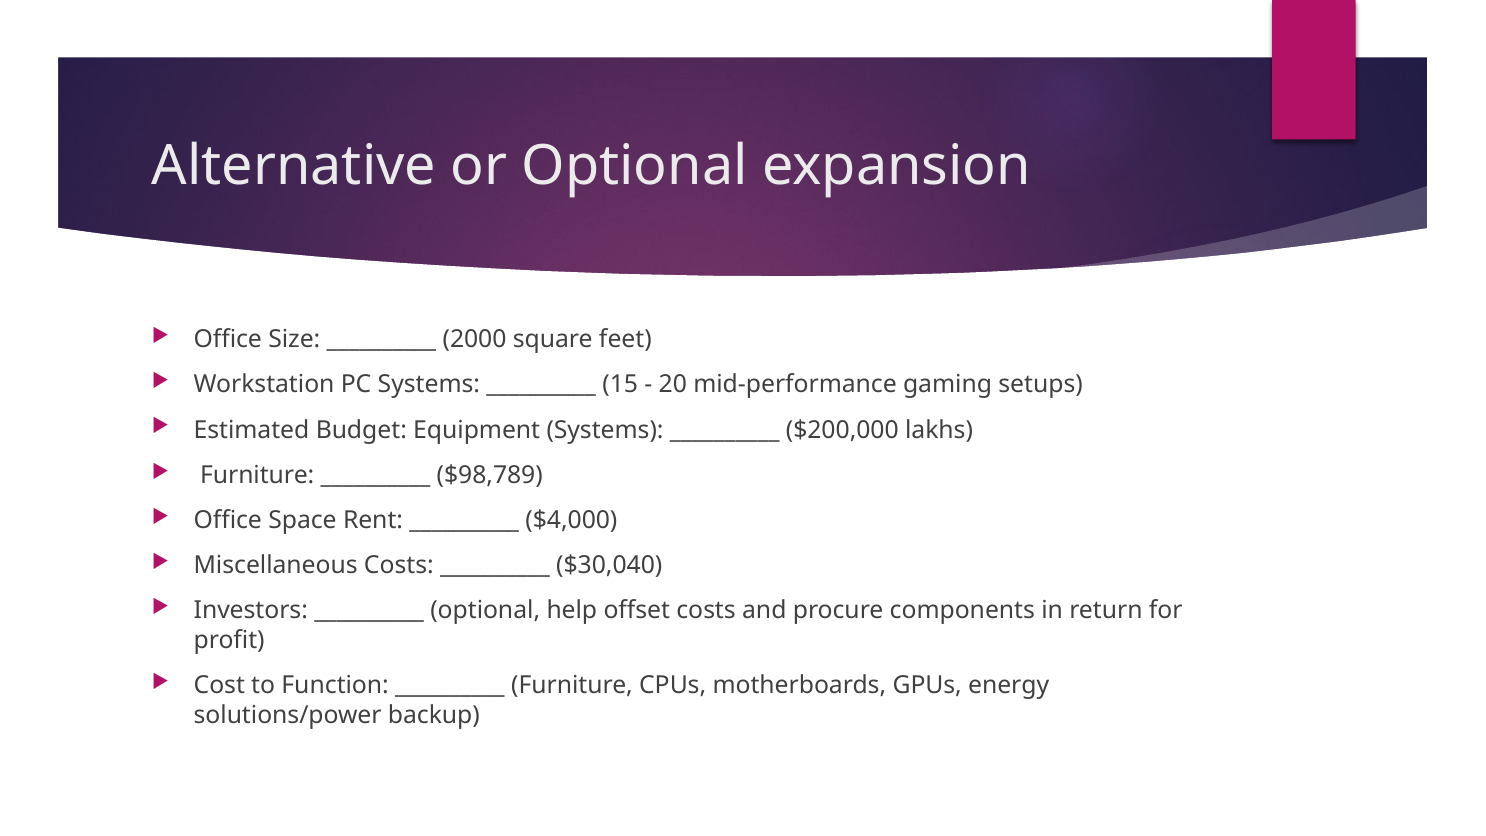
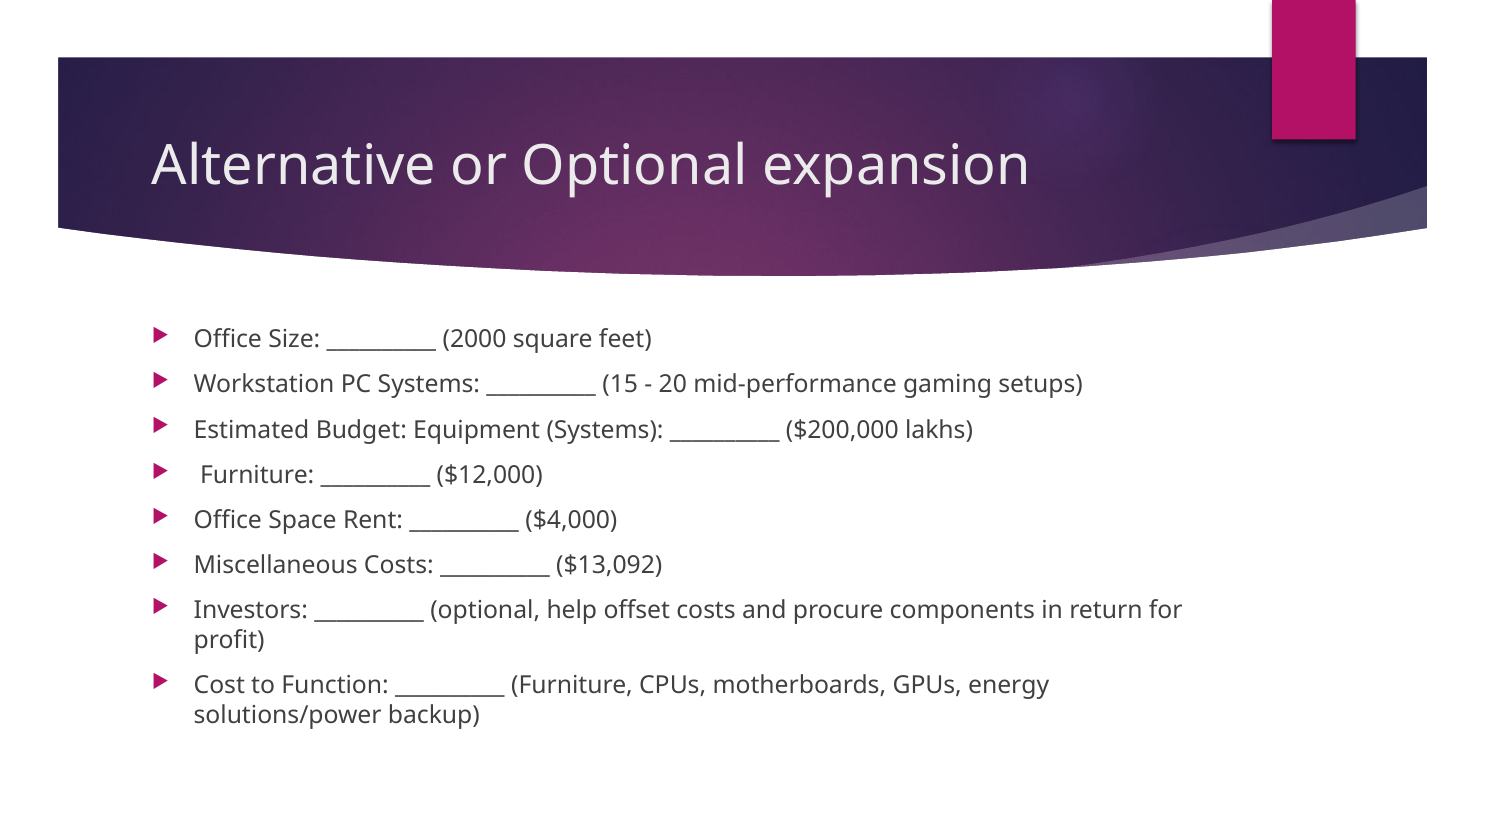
$98,789: $98,789 -> $12,000 (490, 475)
$30,040: $30,040 -> $13,092 (609, 565)
